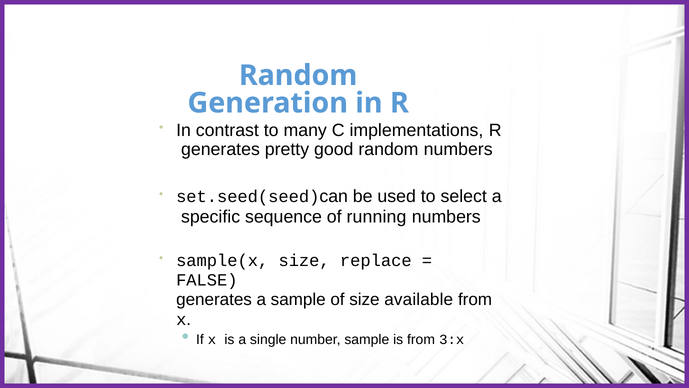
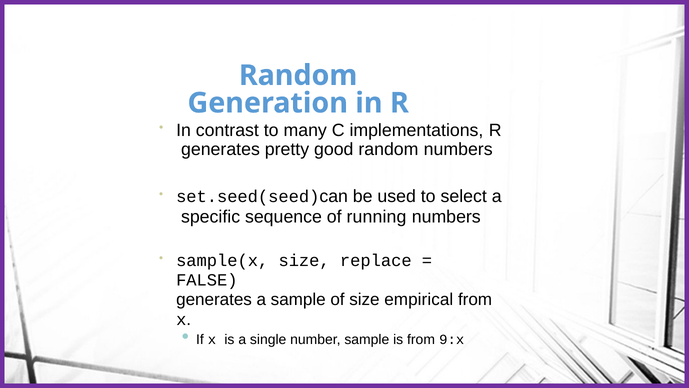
available: available -> empirical (419, 300)
3:x: 3:x -> 9:x (452, 339)
